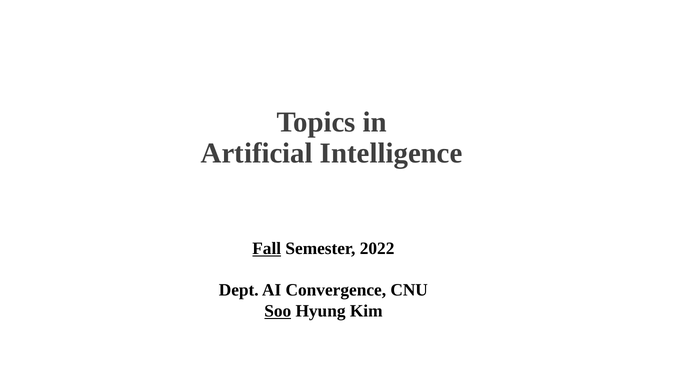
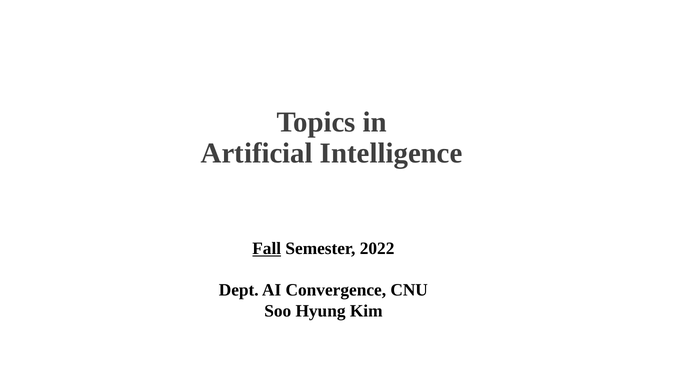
Soo underline: present -> none (278, 311)
